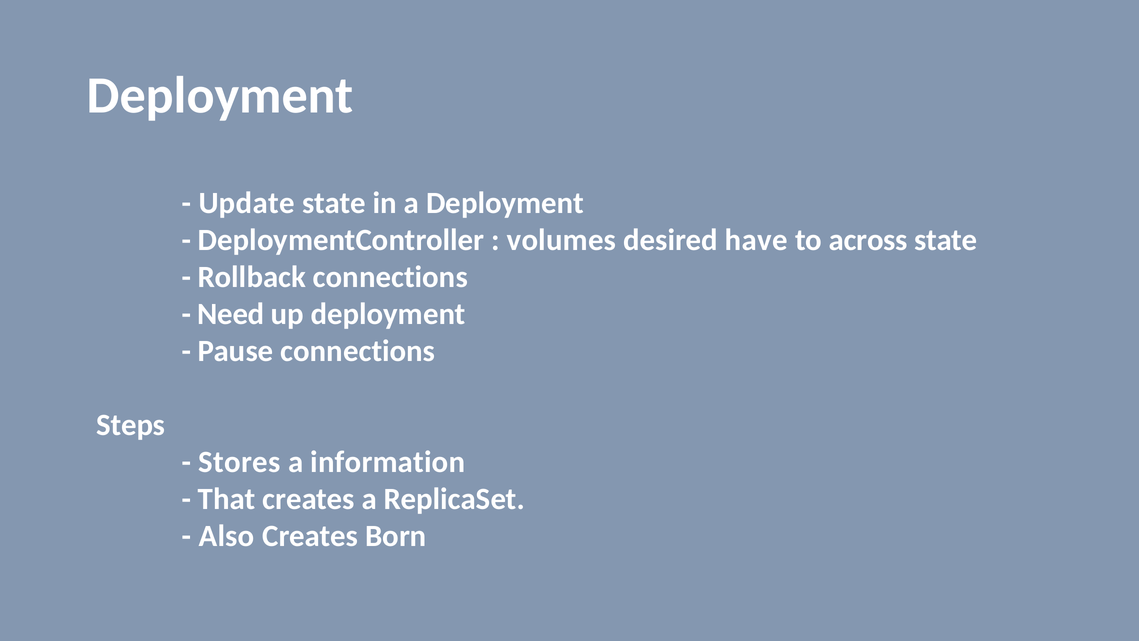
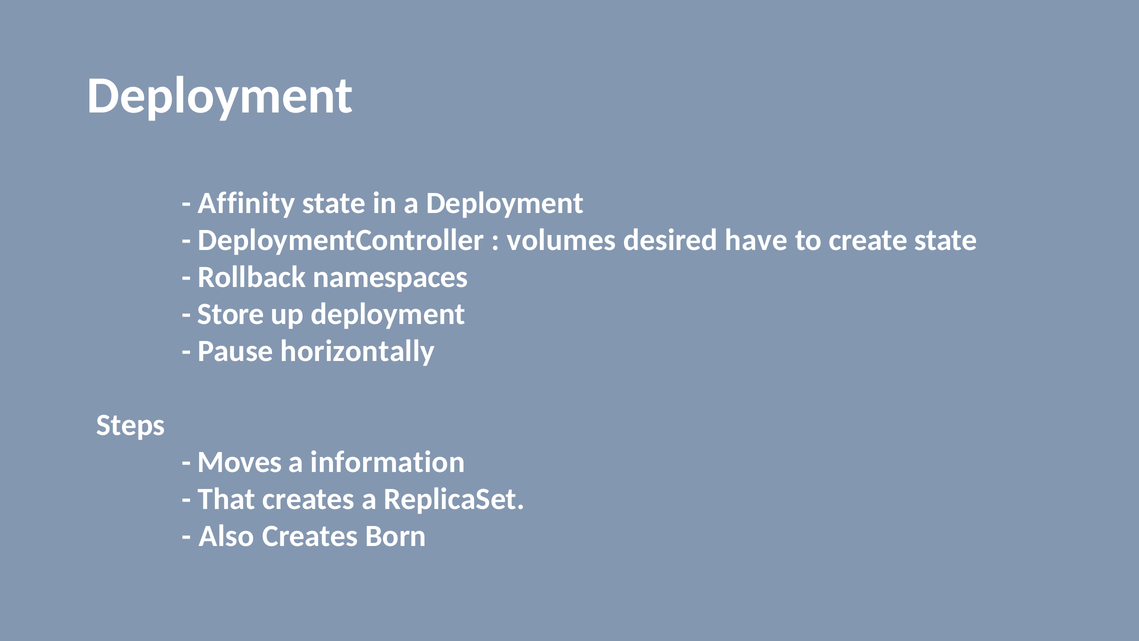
Update: Update -> Affinity (247, 203)
across: across -> create (868, 240)
Rollback connections: connections -> namespaces (390, 277)
Need: Need -> Store (231, 314)
Pause connections: connections -> horizontally (358, 351)
Stores: Stores -> Moves (240, 462)
